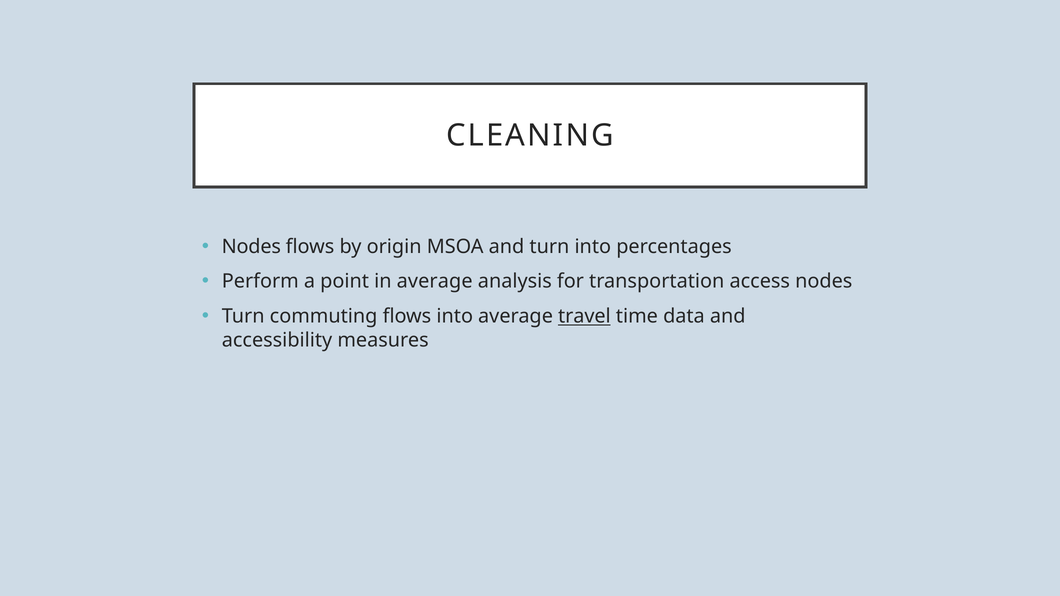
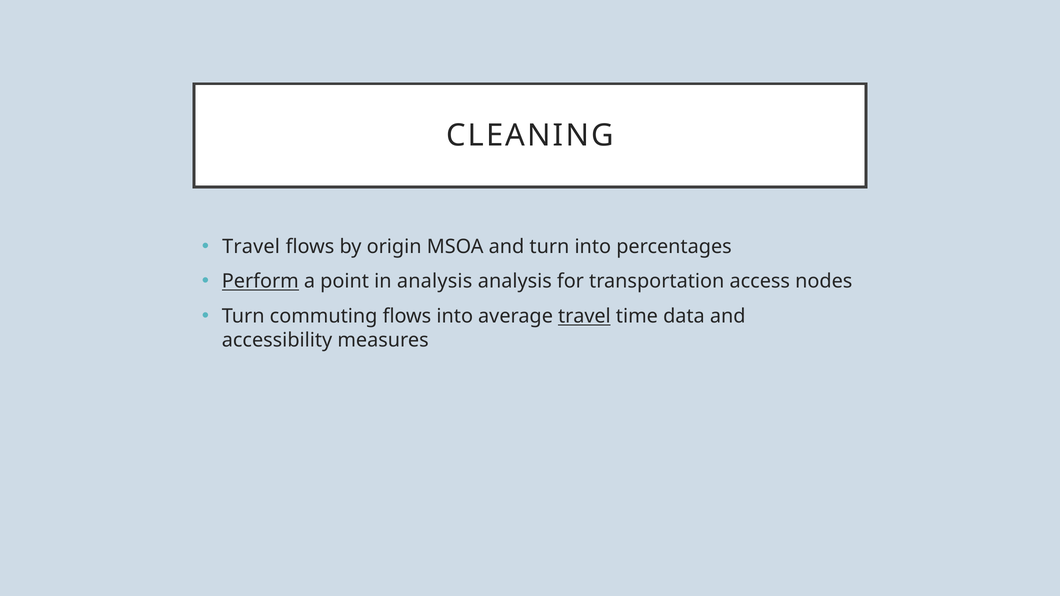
Nodes: Nodes -> Travel (251, 247)
Perform underline: none -> present (260, 282)
in average: average -> analysis (435, 282)
